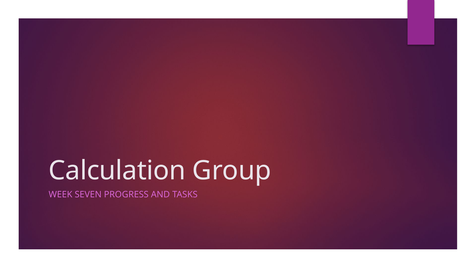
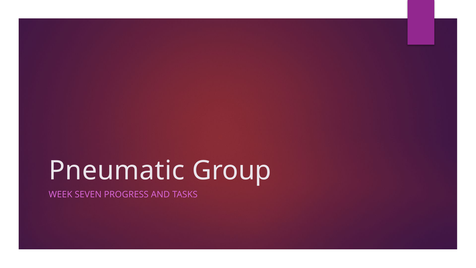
Calculation: Calculation -> Pneumatic (117, 171)
